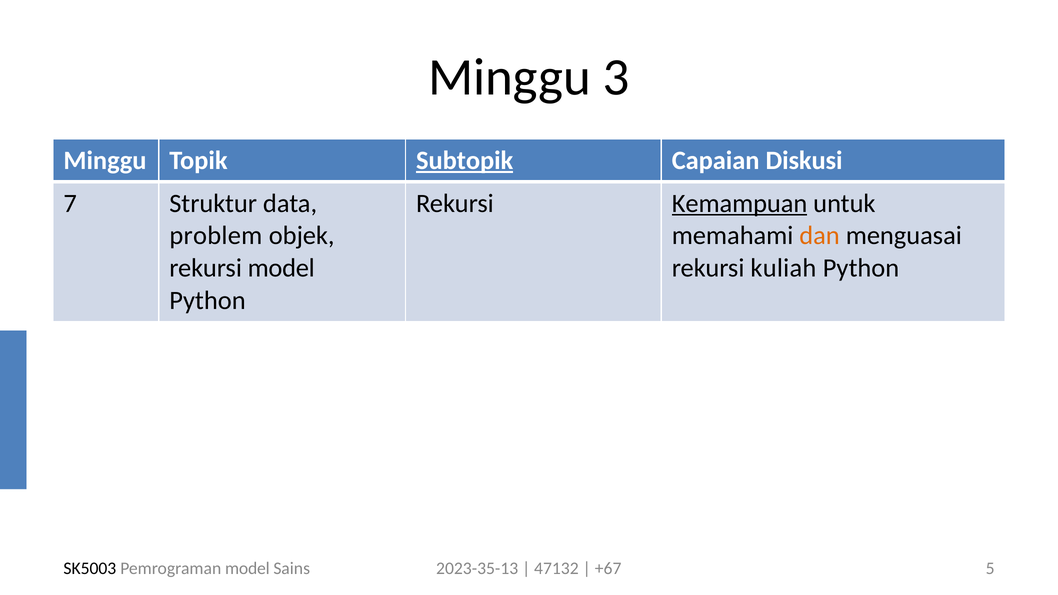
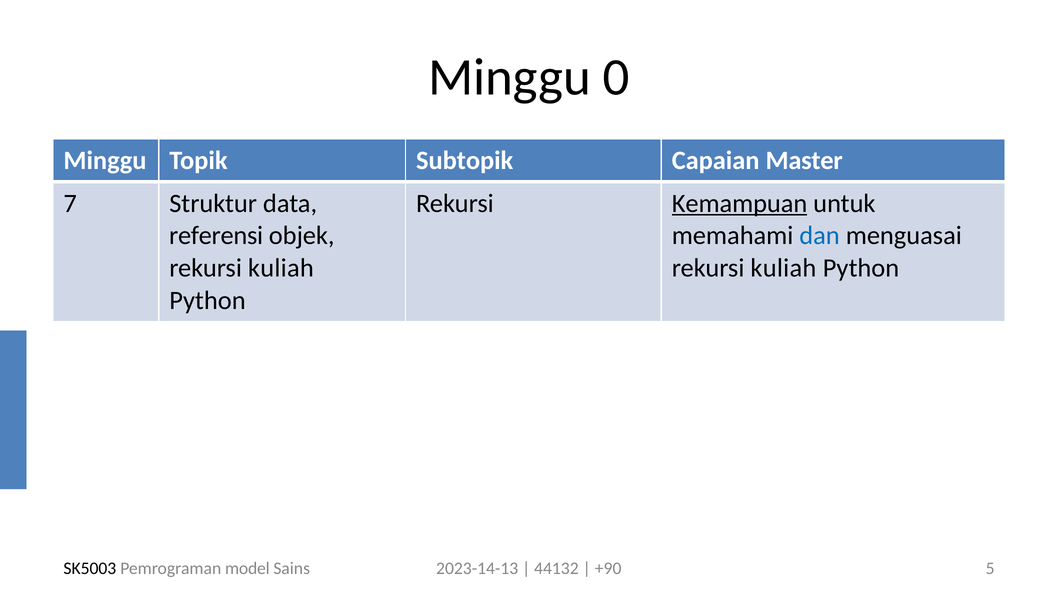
3: 3 -> 0 (616, 77)
Subtopik underline: present -> none (465, 161)
Diskusi: Diskusi -> Master (804, 161)
problem: problem -> referensi (216, 236)
dan colour: orange -> blue (819, 236)
model: model -> kuliah (281, 268)
2023-35-13: 2023-35-13 -> 2023-14-13 (477, 569)
47132: 47132 -> 44132 (556, 569)
+67: +67 -> +90 (608, 569)
